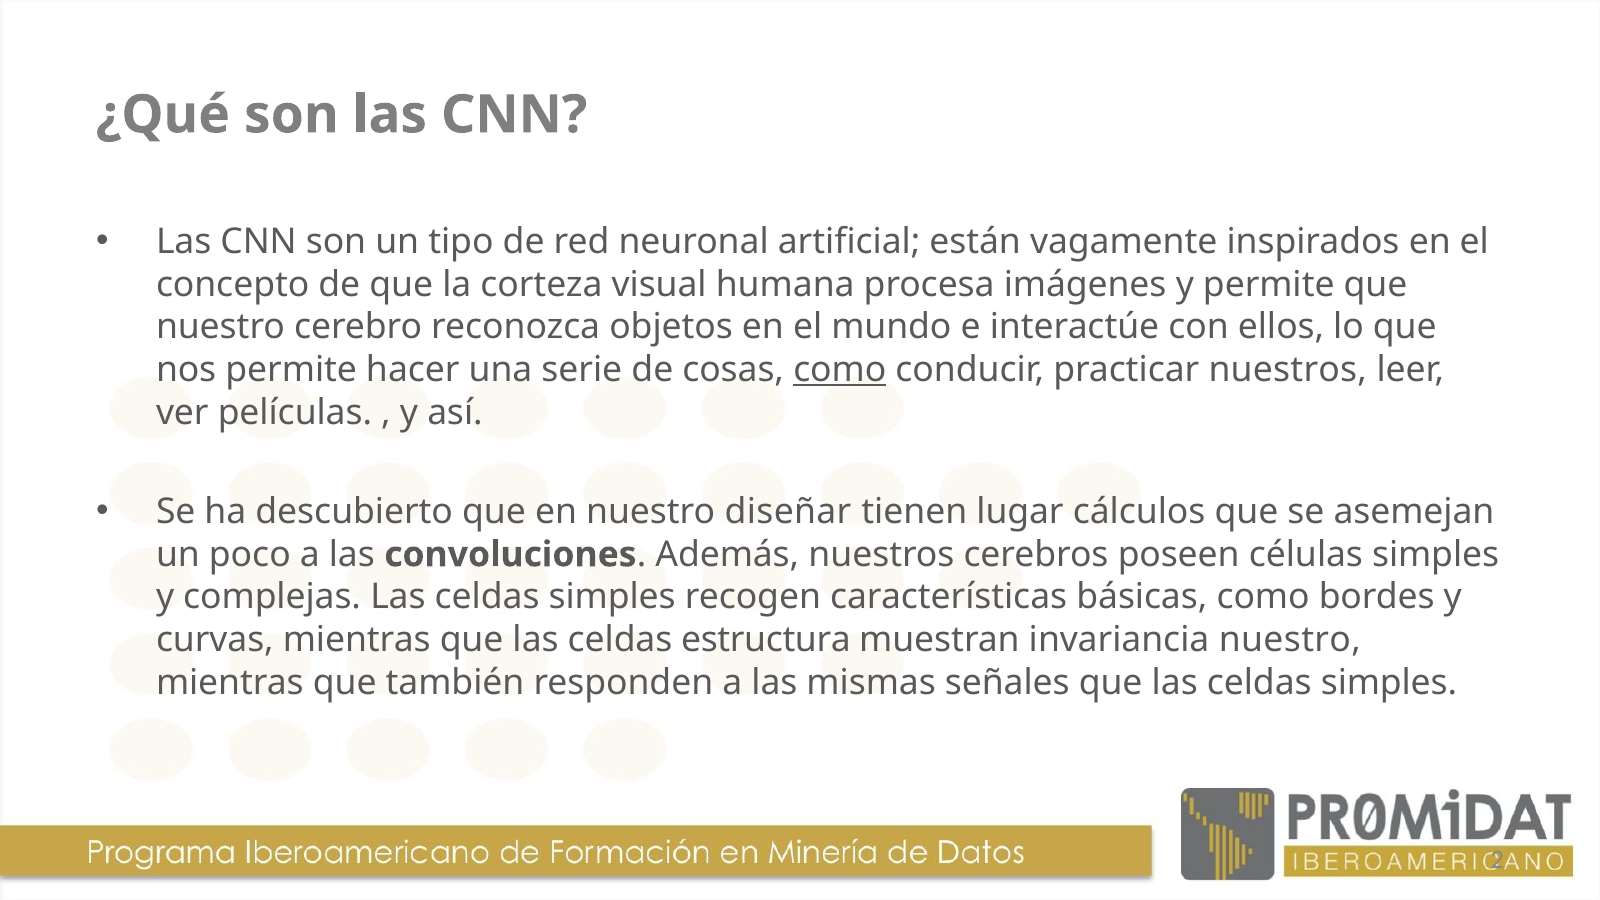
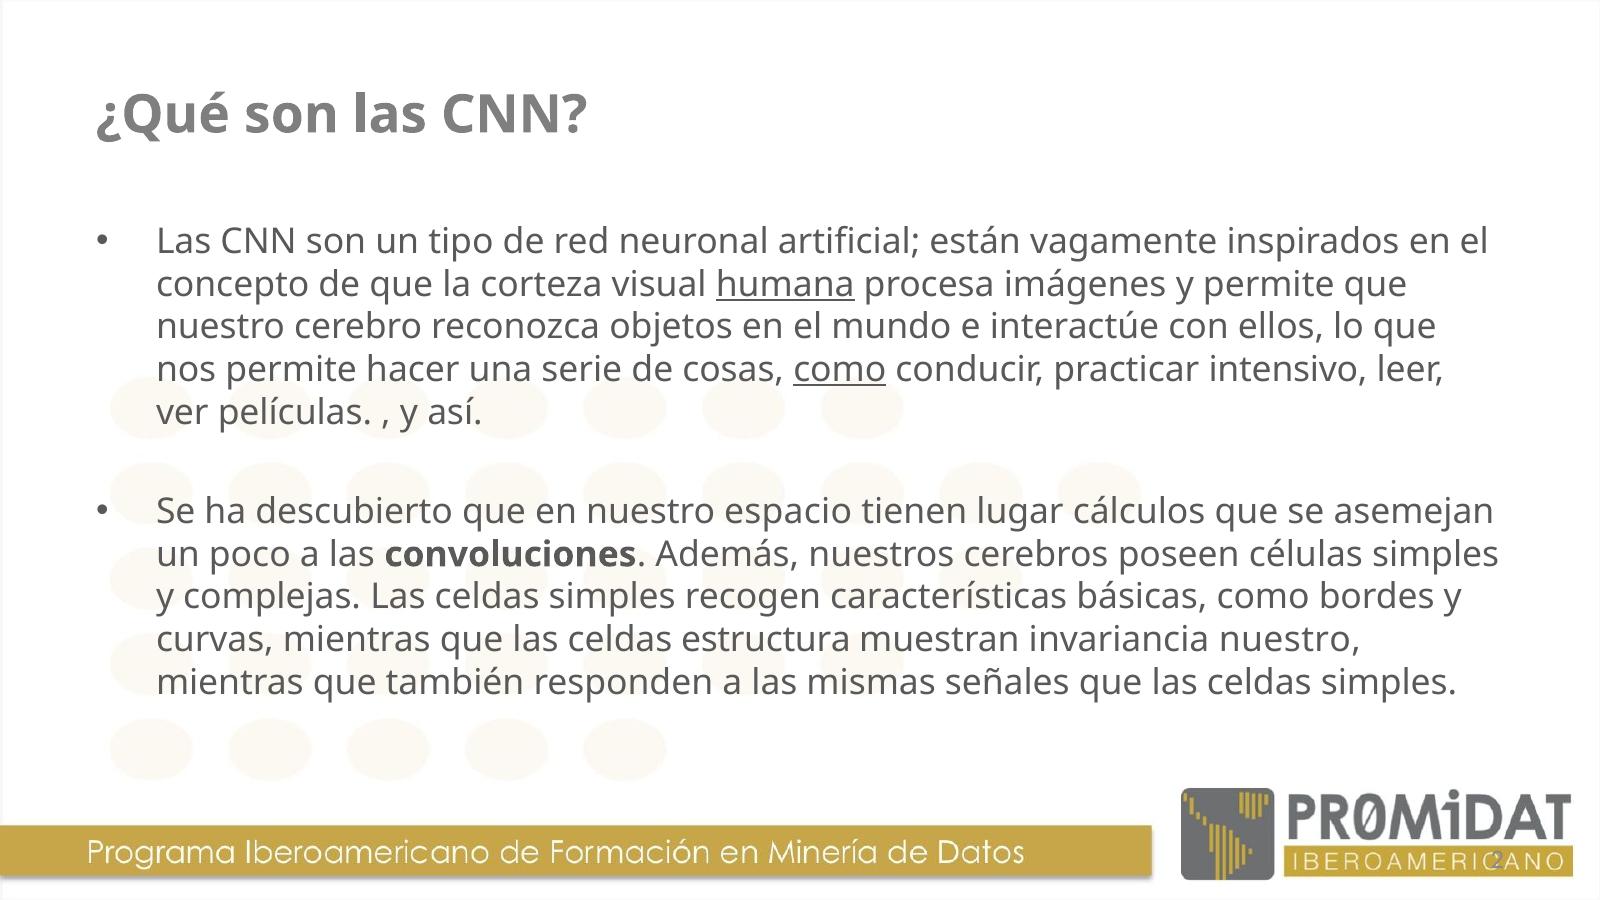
humana underline: none -> present (785, 284)
practicar nuestros: nuestros -> intensivo (1288, 370)
diseñar: diseñar -> espacio (788, 512)
